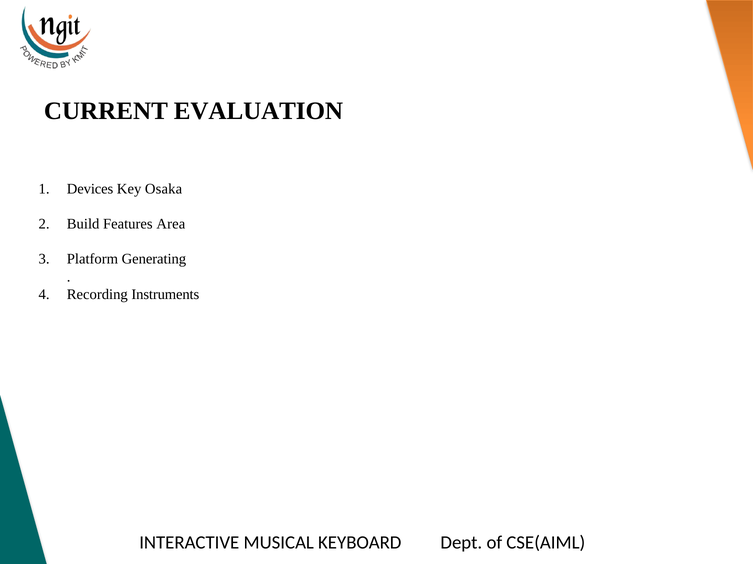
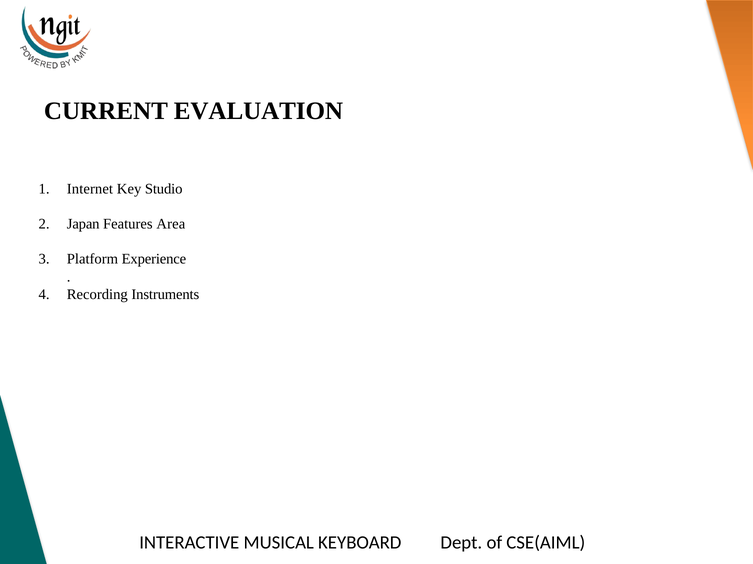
Devices: Devices -> Internet (90, 189)
Osaka: Osaka -> Studio (164, 189)
Build: Build -> Japan (83, 224)
Generating: Generating -> Experience (154, 260)
